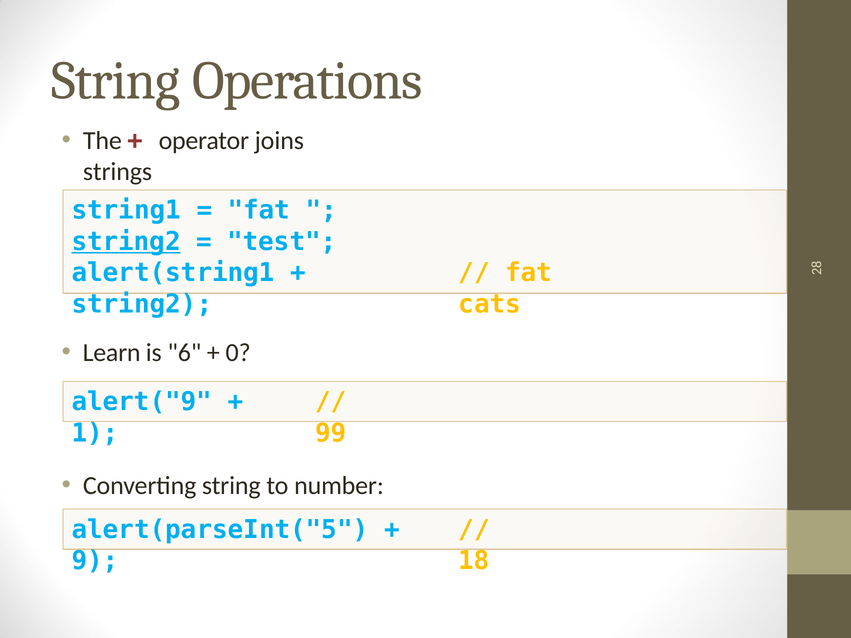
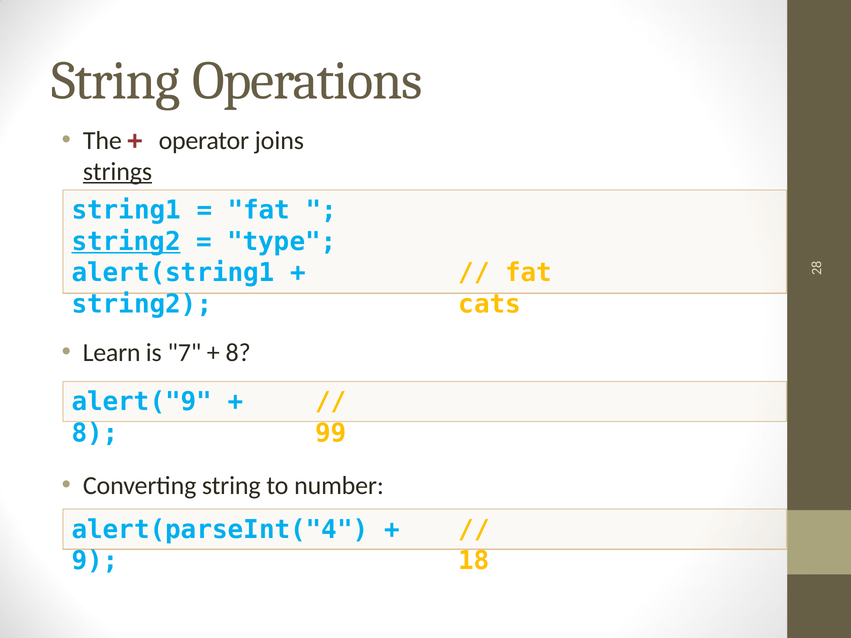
strings underline: none -> present (118, 172)
test: test -> type (282, 242)
6: 6 -> 7 (184, 353)
0: 0 -> 8 (238, 353)
1: 1 -> 8 (95, 433)
alert(parseInt("5: alert(parseInt("5 -> alert(parseInt("4 (220, 530)
